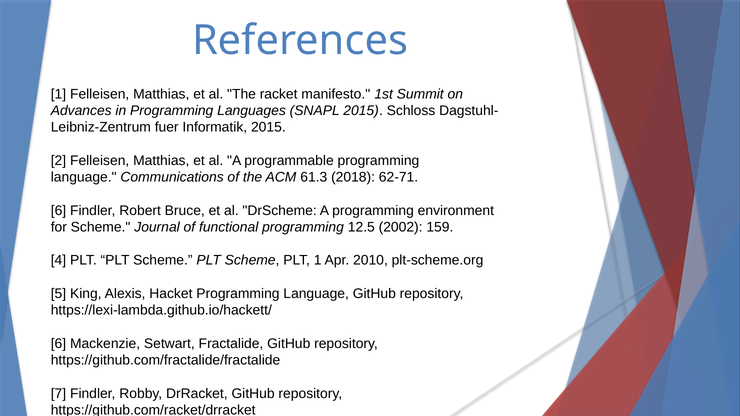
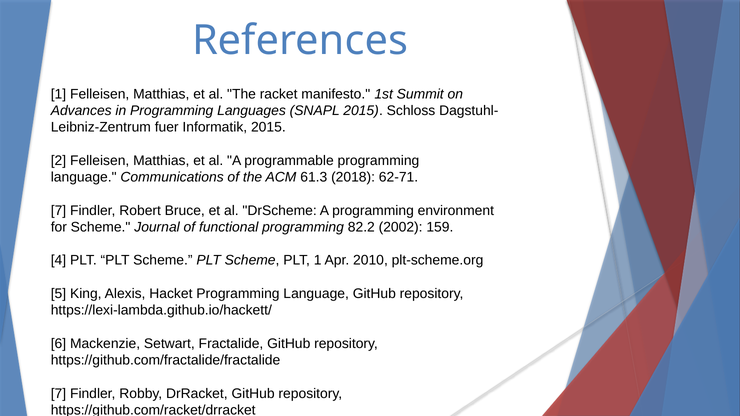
6: 6 -> 7 (58, 211)
12.5: 12.5 -> 82.2 (361, 227)
